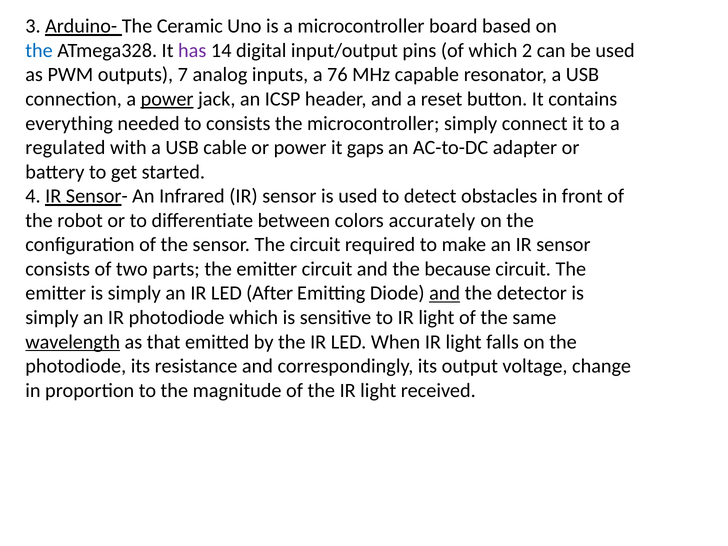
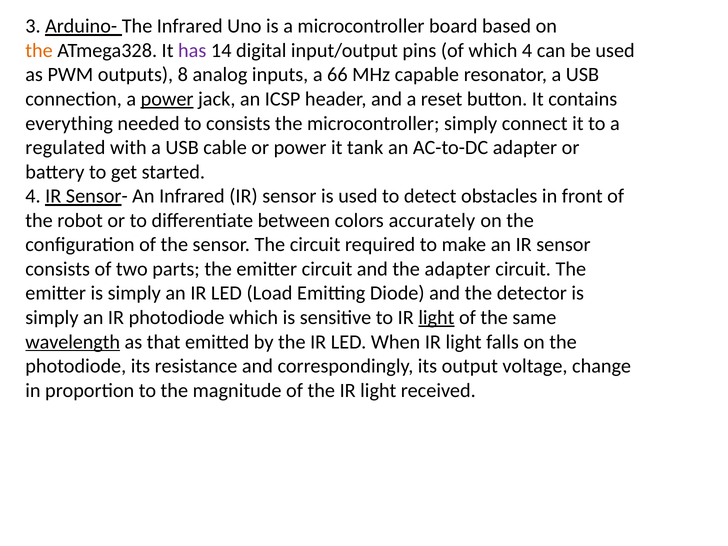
The Ceramic: Ceramic -> Infrared (190, 26)
the colour: blue -> orange (39, 51)
which 2: 2 -> 4 (527, 51)
7: 7 -> 8 (183, 75)
76: 76 -> 66 (337, 75)
gaps: gaps -> tank (365, 148)
the because: because -> adapter (457, 269)
After: After -> Load (270, 293)
and underline: present -> none (445, 293)
light underline: none -> present (436, 318)
